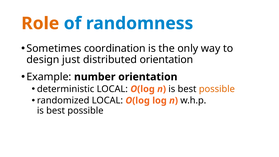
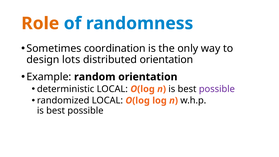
just: just -> lots (71, 60)
number: number -> random (95, 77)
possible colour: orange -> purple (217, 89)
